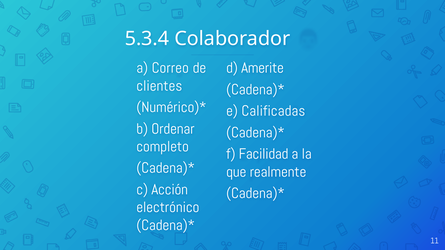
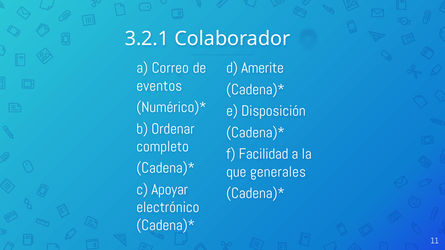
5.3.4: 5.3.4 -> 3.2.1 (147, 39)
clientes: clientes -> eventos (159, 86)
Calificadas: Calificadas -> Disposición (273, 111)
realmente: realmente -> generales (278, 172)
Acción: Acción -> Apoyar (170, 190)
